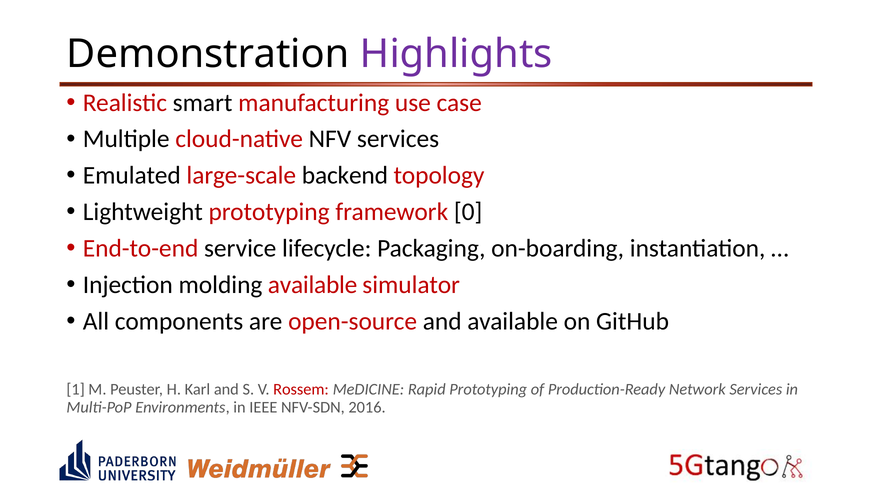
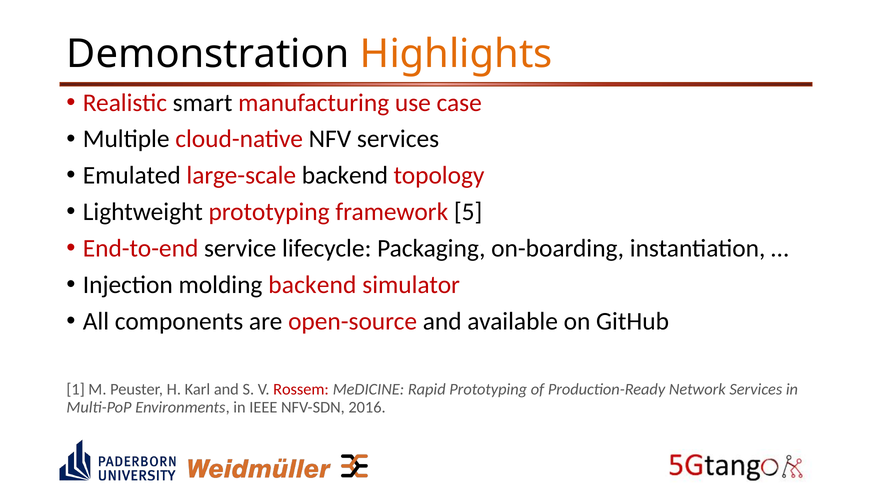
Highlights colour: purple -> orange (456, 54)
0: 0 -> 5 (468, 212)
molding available: available -> backend (312, 285)
